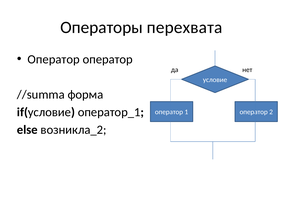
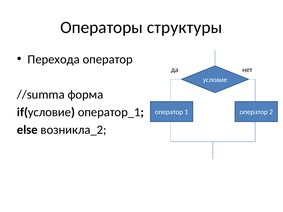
перехвата: перехвата -> структуры (185, 27)
Оператор: Оператор -> Перехода (54, 59)
